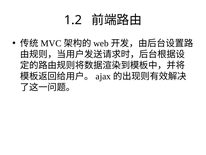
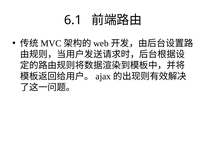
1.2: 1.2 -> 6.1 (73, 20)
